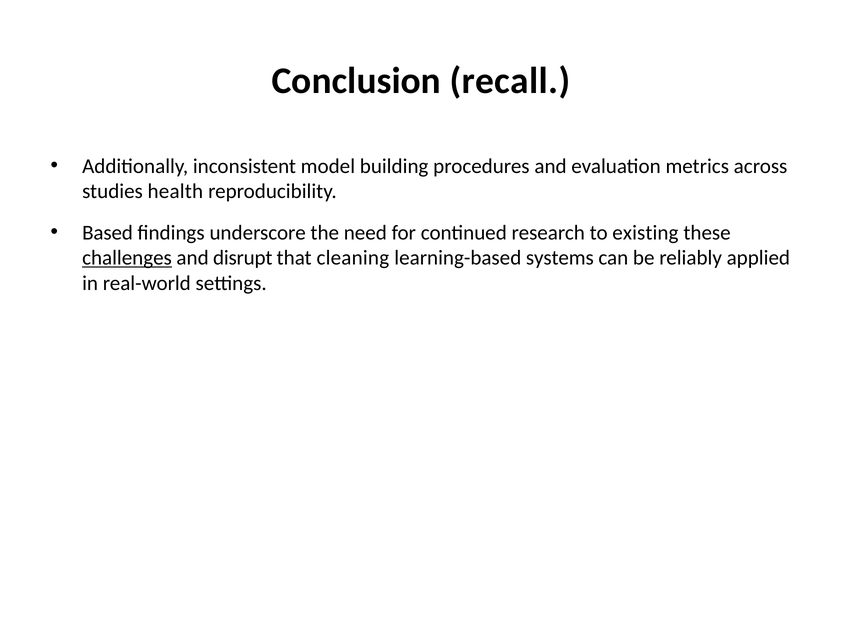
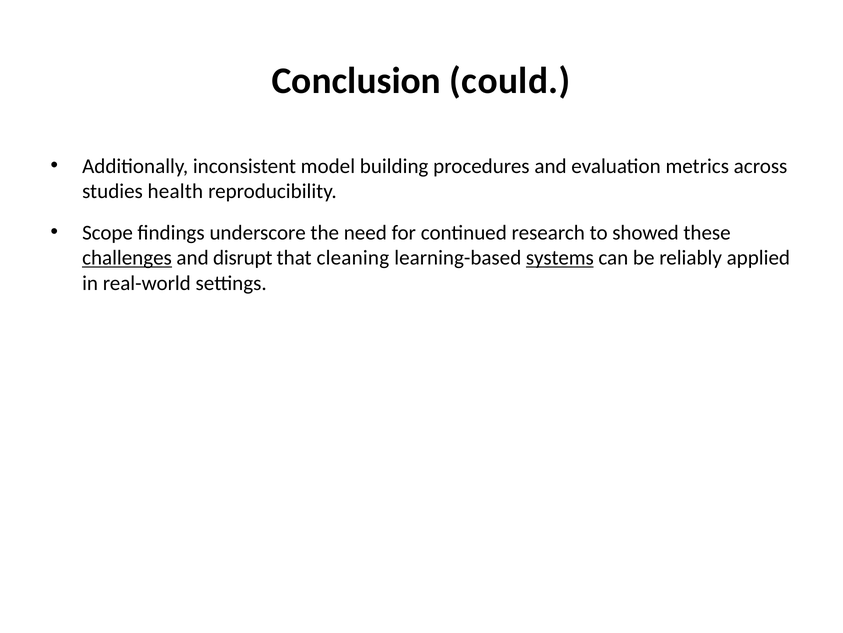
recall: recall -> could (510, 81)
Based: Based -> Scope (108, 232)
existing: existing -> showed (646, 232)
systems underline: none -> present (560, 258)
